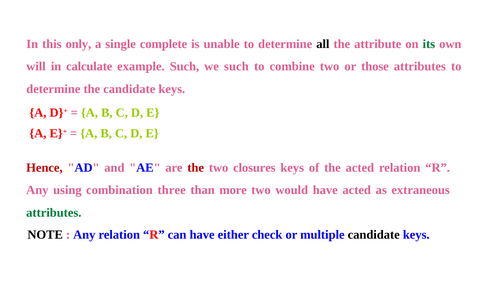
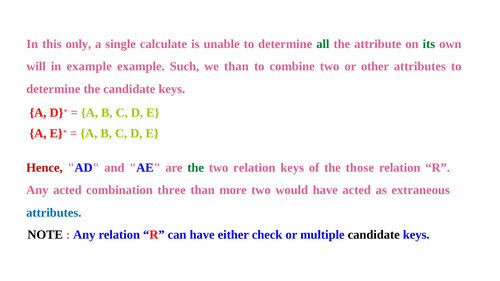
complete: complete -> calculate (164, 44)
all colour: black -> green (323, 44)
in calculate: calculate -> example (89, 66)
we such: such -> than (236, 66)
those: those -> other (375, 66)
the colour: red -> green (196, 168)
two closures: closures -> relation (254, 168)
the acted: acted -> those (360, 168)
Any using: using -> acted (67, 190)
attributes colour: green -> blue (54, 213)
